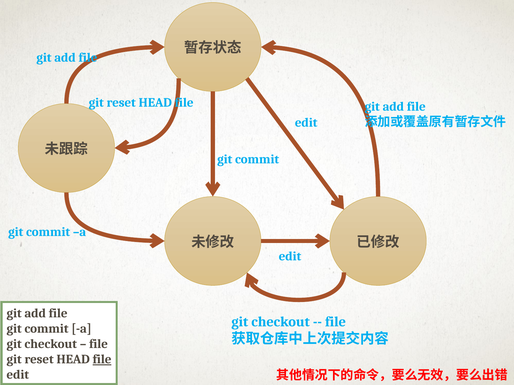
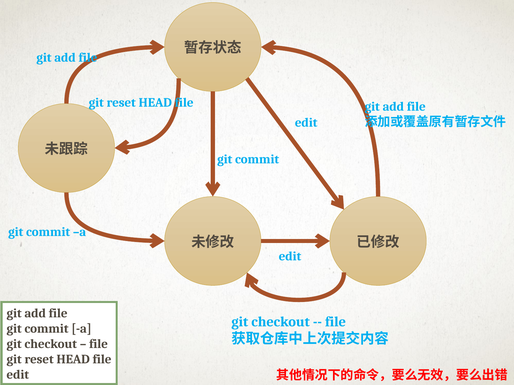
file underline: present -> none (102, 360)
